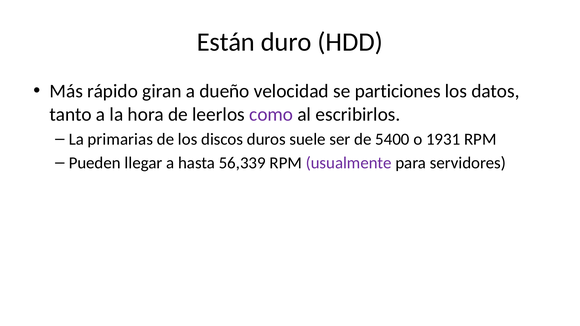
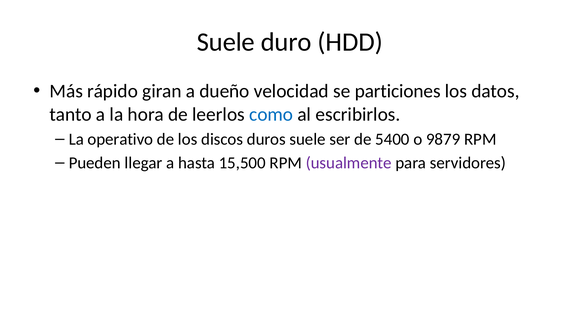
Están: Están -> Suele (226, 42)
como colour: purple -> blue (271, 114)
primarias: primarias -> operativo (120, 139)
1931: 1931 -> 9879 (443, 139)
56,339: 56,339 -> 15,500 (242, 163)
